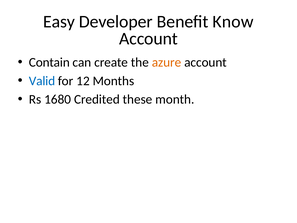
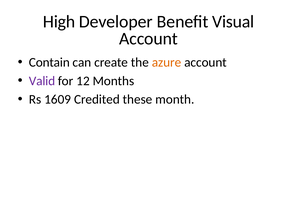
Easy: Easy -> High (59, 22)
Know: Know -> Visual (233, 22)
Valid colour: blue -> purple (42, 81)
1680: 1680 -> 1609 (58, 99)
